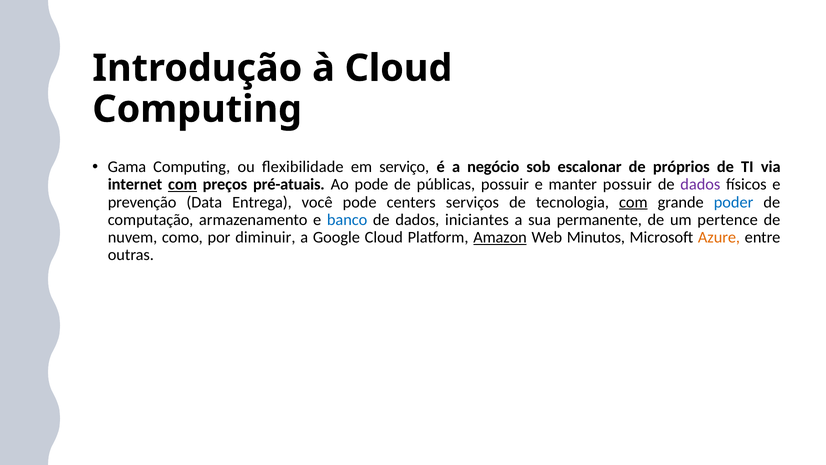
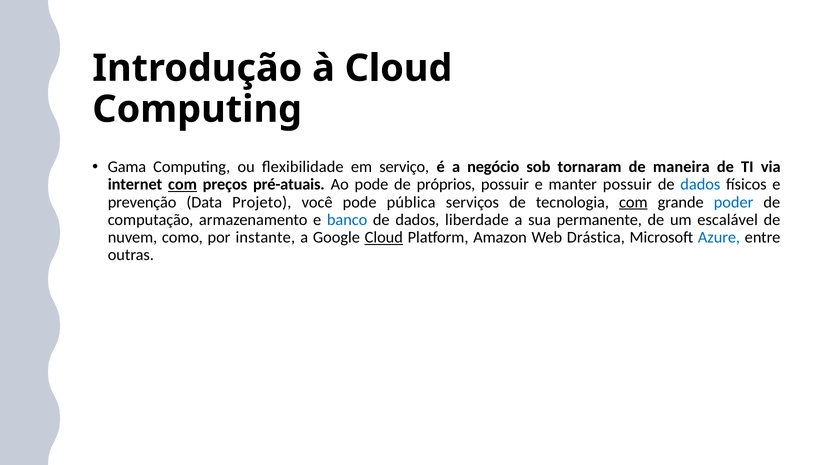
escalonar: escalonar -> tornaram (590, 167)
próprios: próprios -> maneira (681, 167)
públicas: públicas -> próprios (446, 184)
dados colour: purple -> blue (700, 184)
Entrega: Entrega -> Projeto (262, 202)
centers: centers -> pública (411, 202)
iniciantes: iniciantes -> liberdade (477, 220)
pertence: pertence -> escalável (728, 220)
diminuir: diminuir -> instante (265, 237)
Cloud underline: none -> present (384, 237)
Amazon underline: present -> none (500, 237)
Minutos: Minutos -> Drástica (596, 237)
Azure colour: orange -> blue (719, 237)
